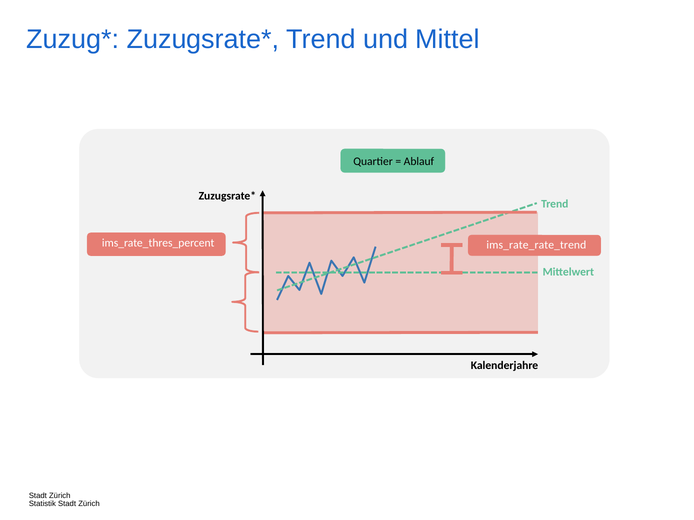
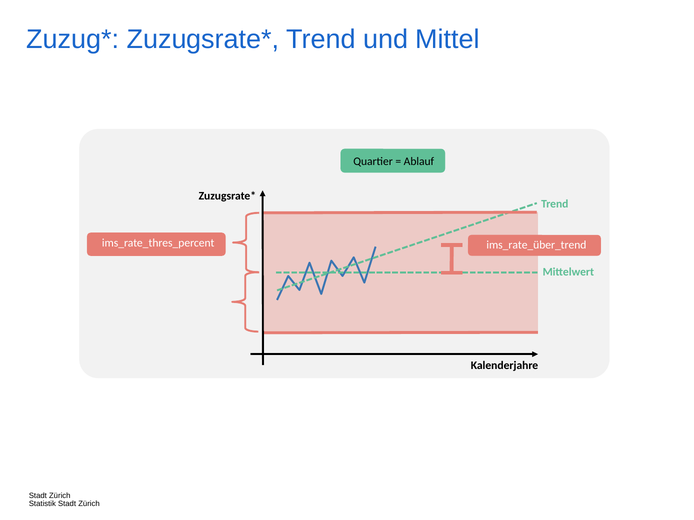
ims_rate_rate_trend: ims_rate_rate_trend -> ims_rate_über_trend (536, 245)
